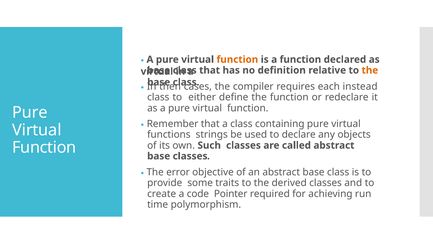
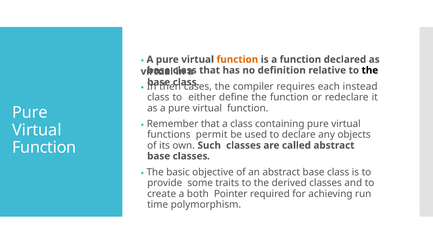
the colour: orange -> black (370, 70)
strings: strings -> permit (212, 134)
error: error -> basic (178, 172)
code: code -> both (198, 193)
